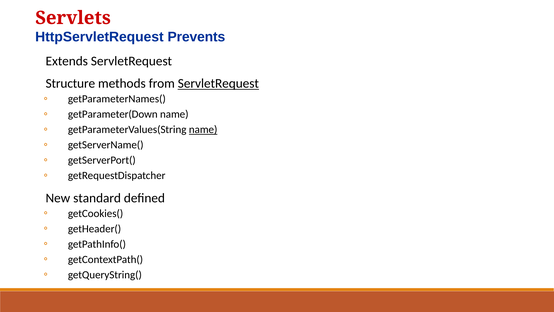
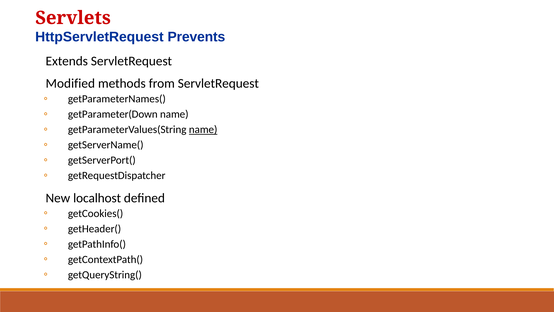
Structure: Structure -> Modified (70, 83)
ServletRequest underline: present -> none (218, 83)
standard: standard -> localhost (97, 198)
